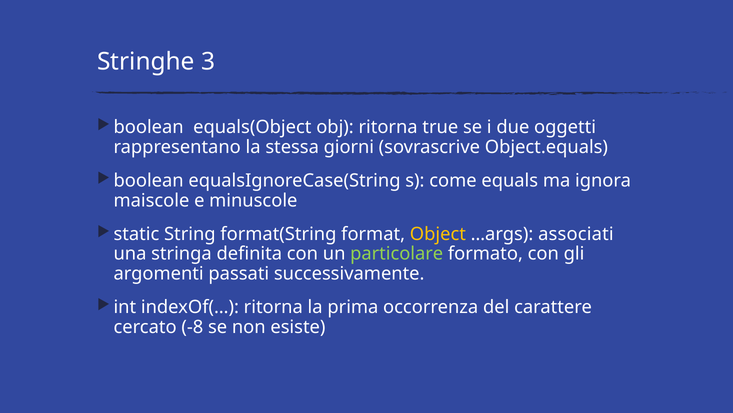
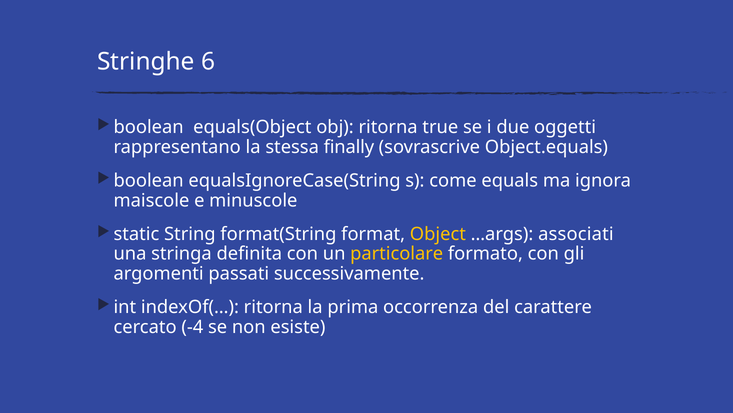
3: 3 -> 6 (208, 62)
giorni: giorni -> finally (349, 147)
particolare colour: light green -> yellow (397, 254)
-8: -8 -> -4 (192, 327)
